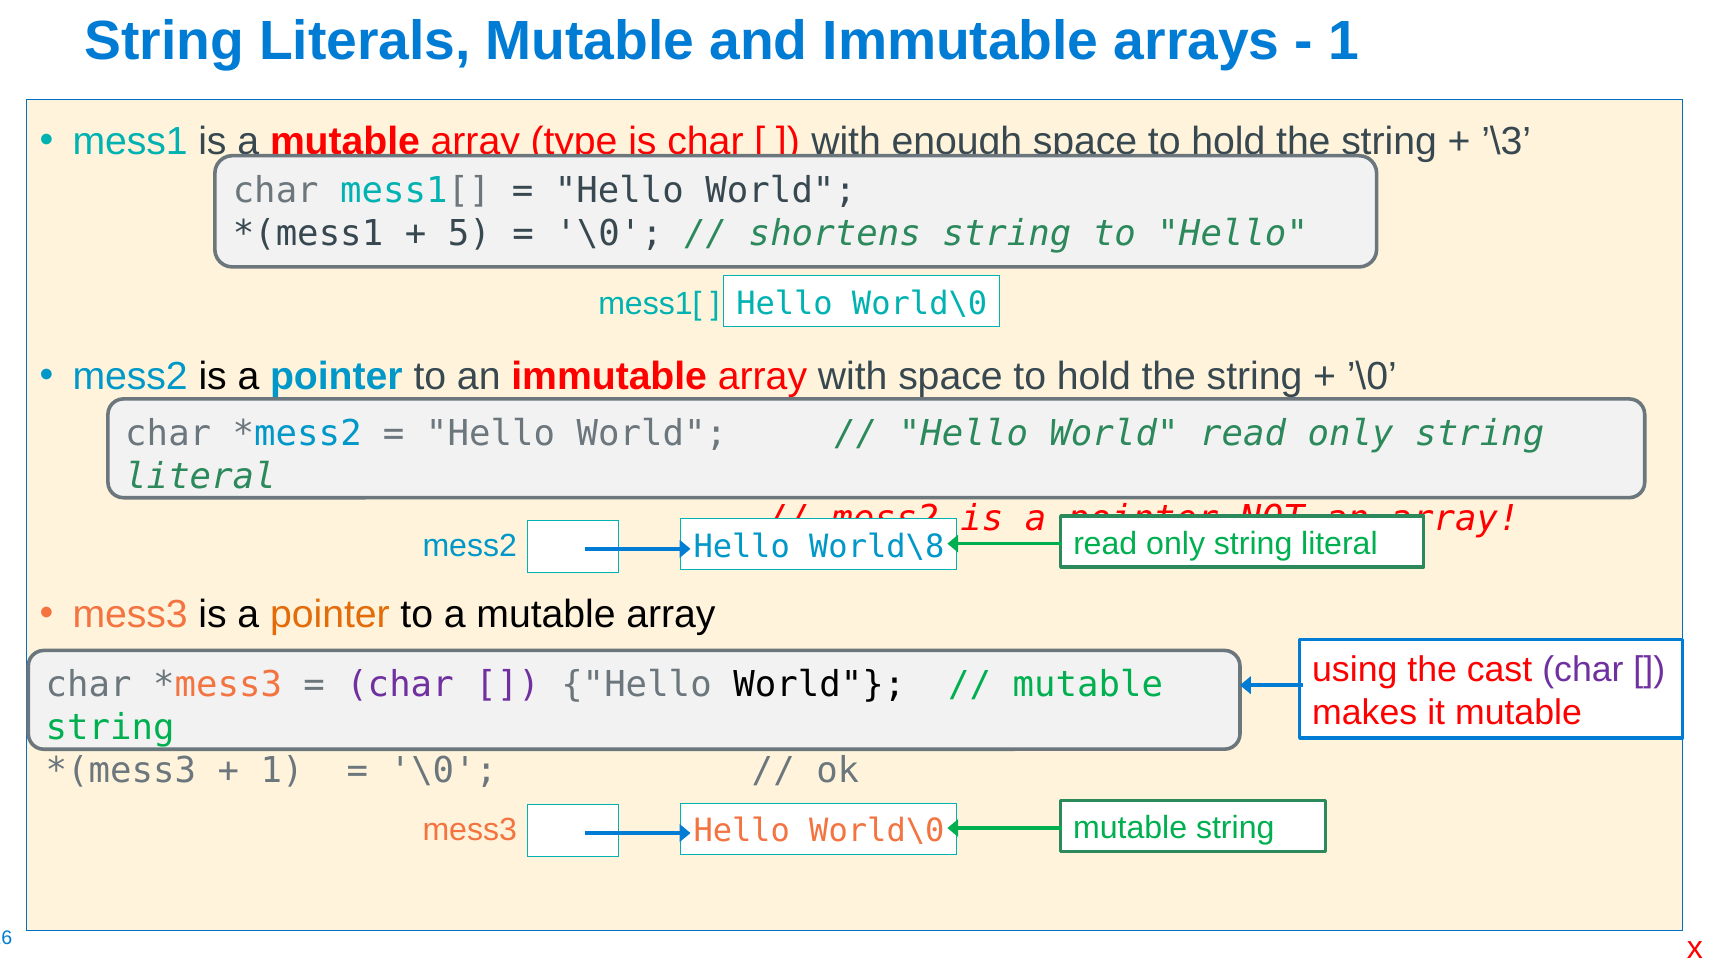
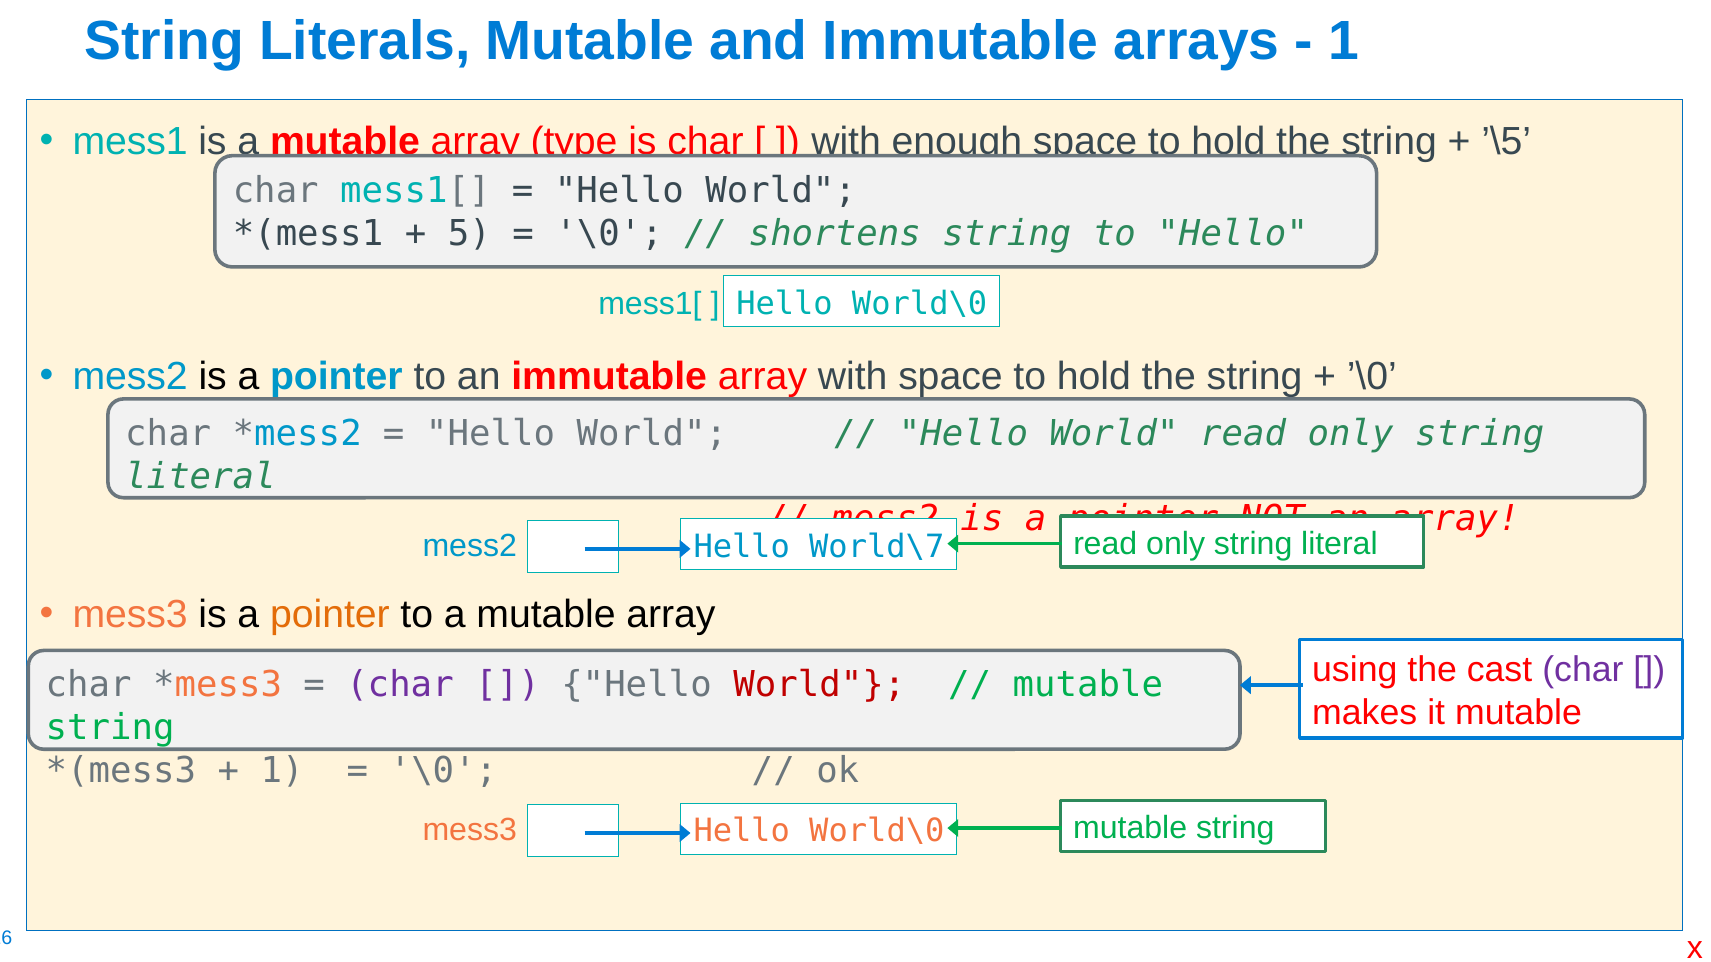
’\3: ’\3 -> ’\5 (1506, 142)
World\8: World\8 -> World\7 (877, 547)
World colour: black -> red (819, 686)
